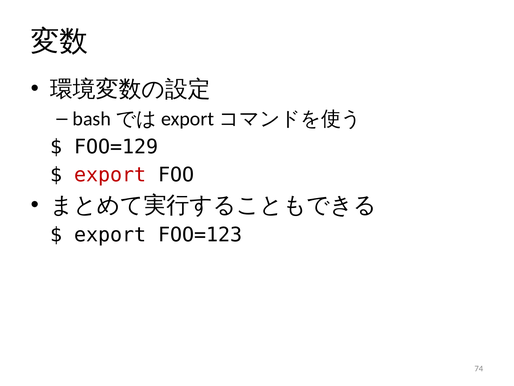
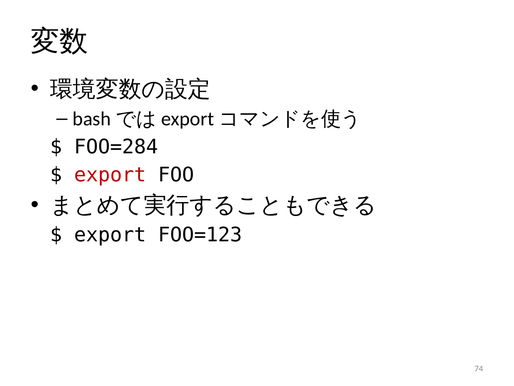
FOO=129: FOO=129 -> FOO=284 (116, 147)
